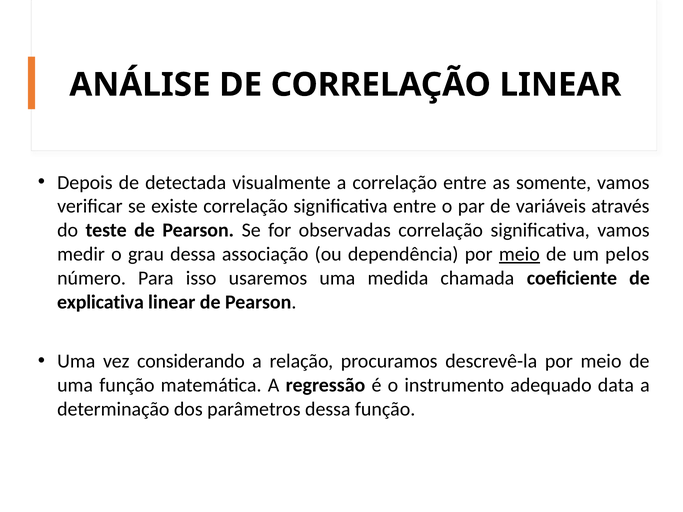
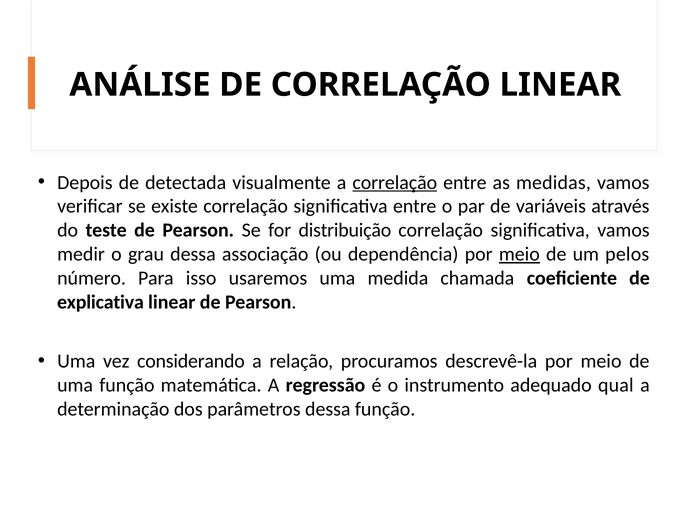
correlação underline: none -> present (395, 183)
somente: somente -> medidas (553, 183)
observadas: observadas -> distribuição (345, 230)
data: data -> qual (616, 385)
